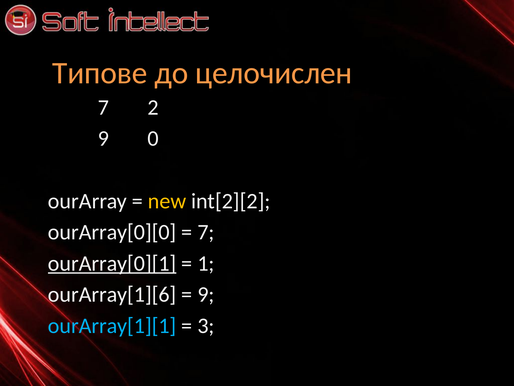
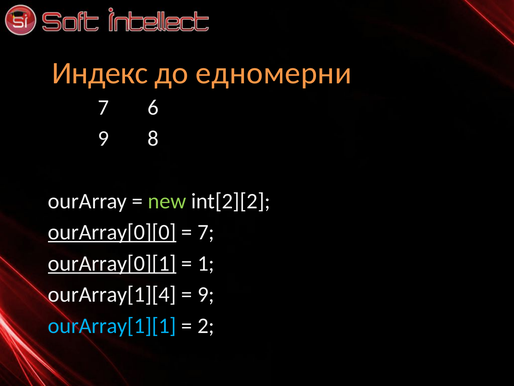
Типове: Типове -> Индекс (100, 73)
целочислен: целочислен -> едномерни (274, 73)
2: 2 -> 6 (153, 107)
0: 0 -> 8 (153, 138)
new colour: yellow -> light green (167, 201)
ourArray[0][0 underline: none -> present (112, 232)
ourArray[1][6: ourArray[1][6 -> ourArray[1][4 (112, 294)
3: 3 -> 2 (206, 325)
